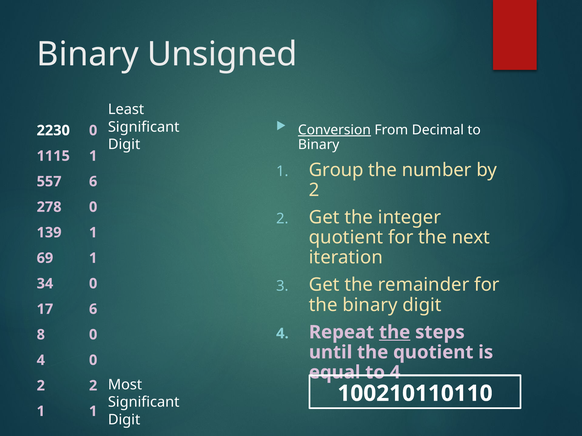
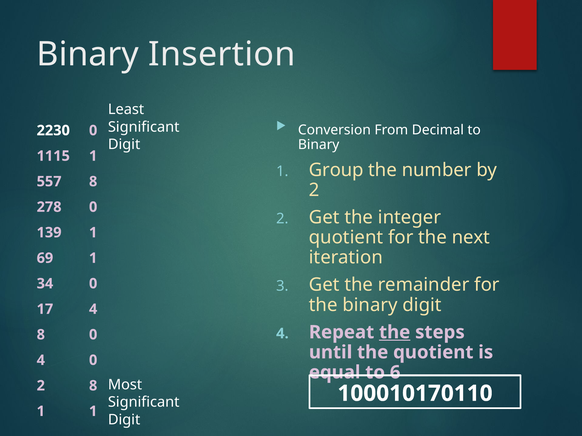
Unsigned: Unsigned -> Insertion (222, 54)
Conversion underline: present -> none (334, 130)
557 6: 6 -> 8 (93, 182)
17 6: 6 -> 4 (93, 309)
to 4: 4 -> 6 (395, 373)
2: 2 -> 8 (93, 386)
100210110110: 100210110110 -> 100010170110 (415, 394)
